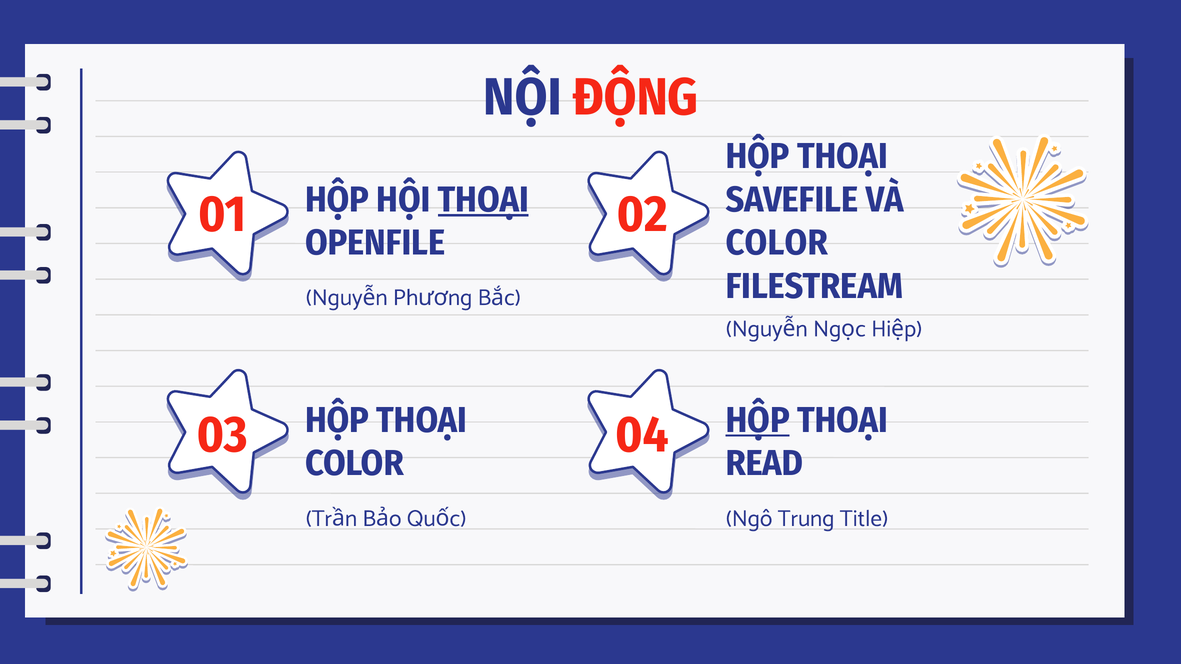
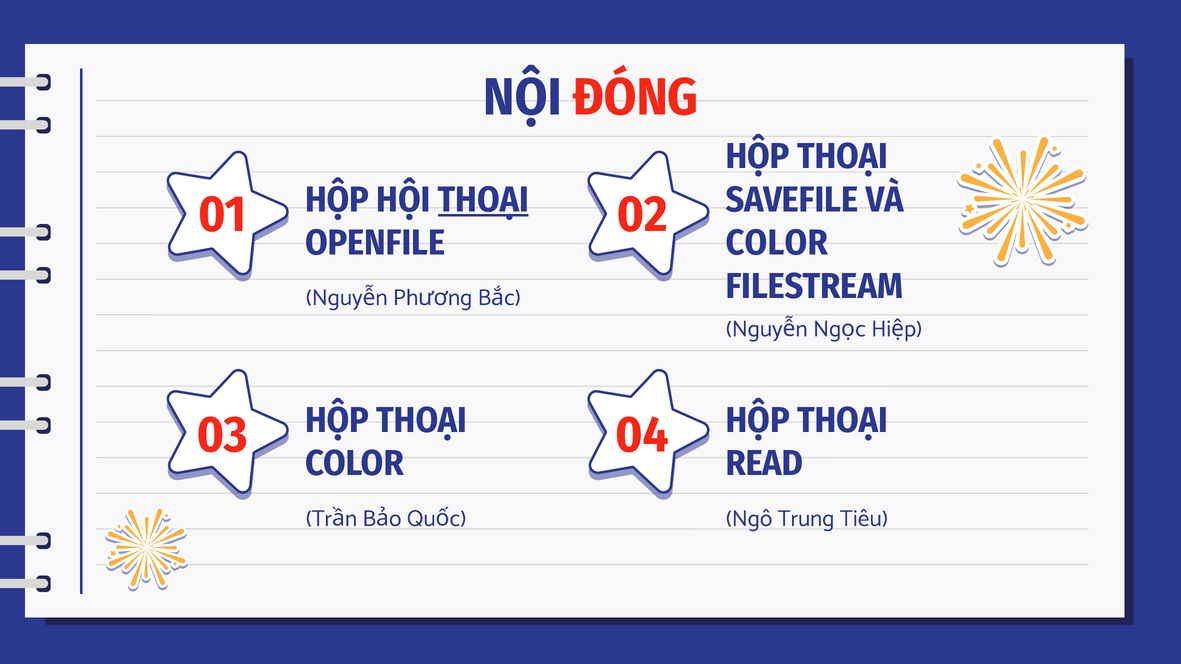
ĐỘNG: ĐỘNG -> ĐÓNG (635, 98)
HỘP underline: present -> none (758, 420)
Title: Title -> Tiêu (864, 519)
